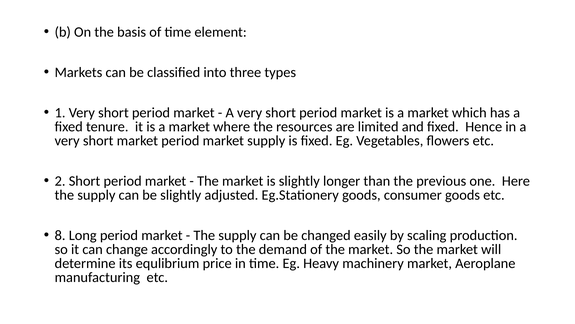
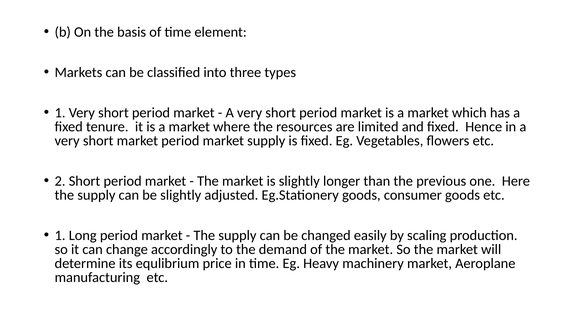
8: 8 -> 1 (60, 235)
